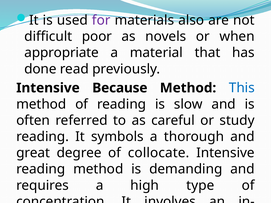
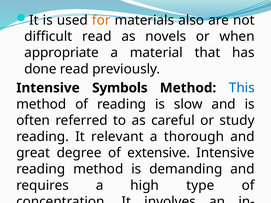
for colour: purple -> orange (101, 20)
difficult poor: poor -> read (97, 37)
Because: Because -> Symbols (120, 88)
symbols: symbols -> relevant (117, 137)
collocate: collocate -> extensive (159, 153)
